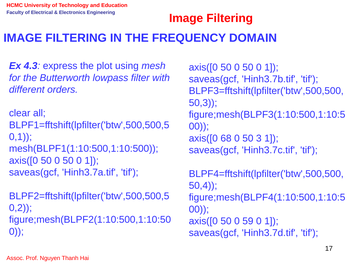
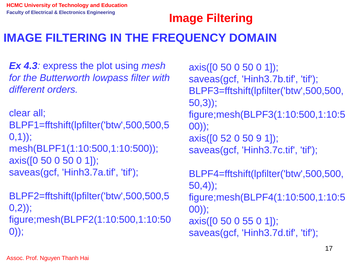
68: 68 -> 52 (226, 138)
3: 3 -> 9 (259, 138)
59: 59 -> 55 (248, 221)
